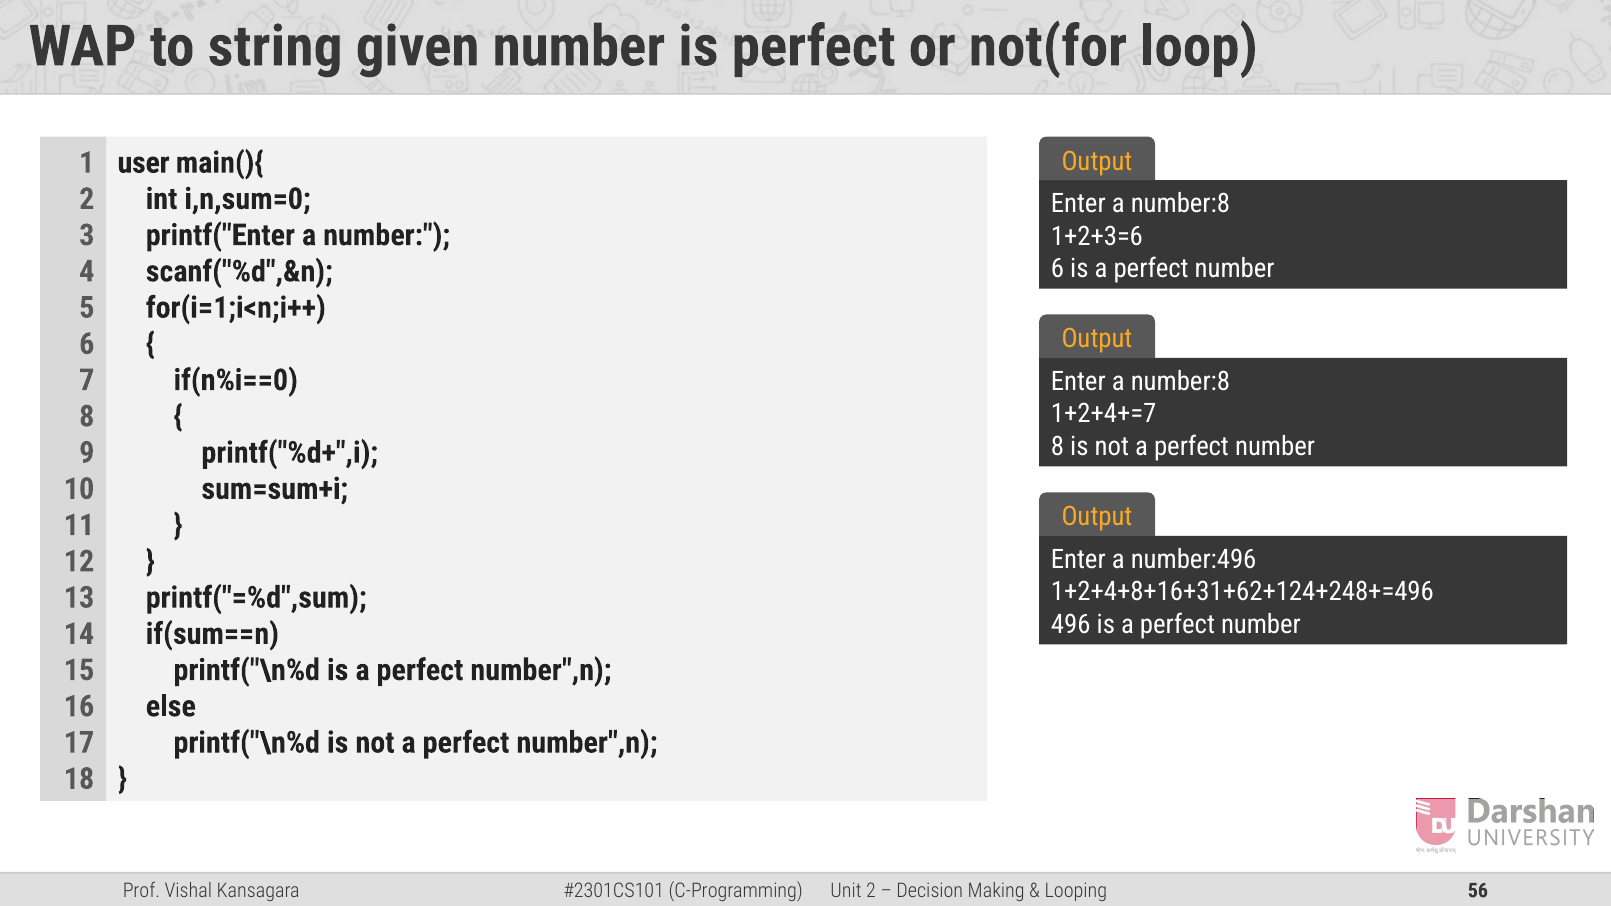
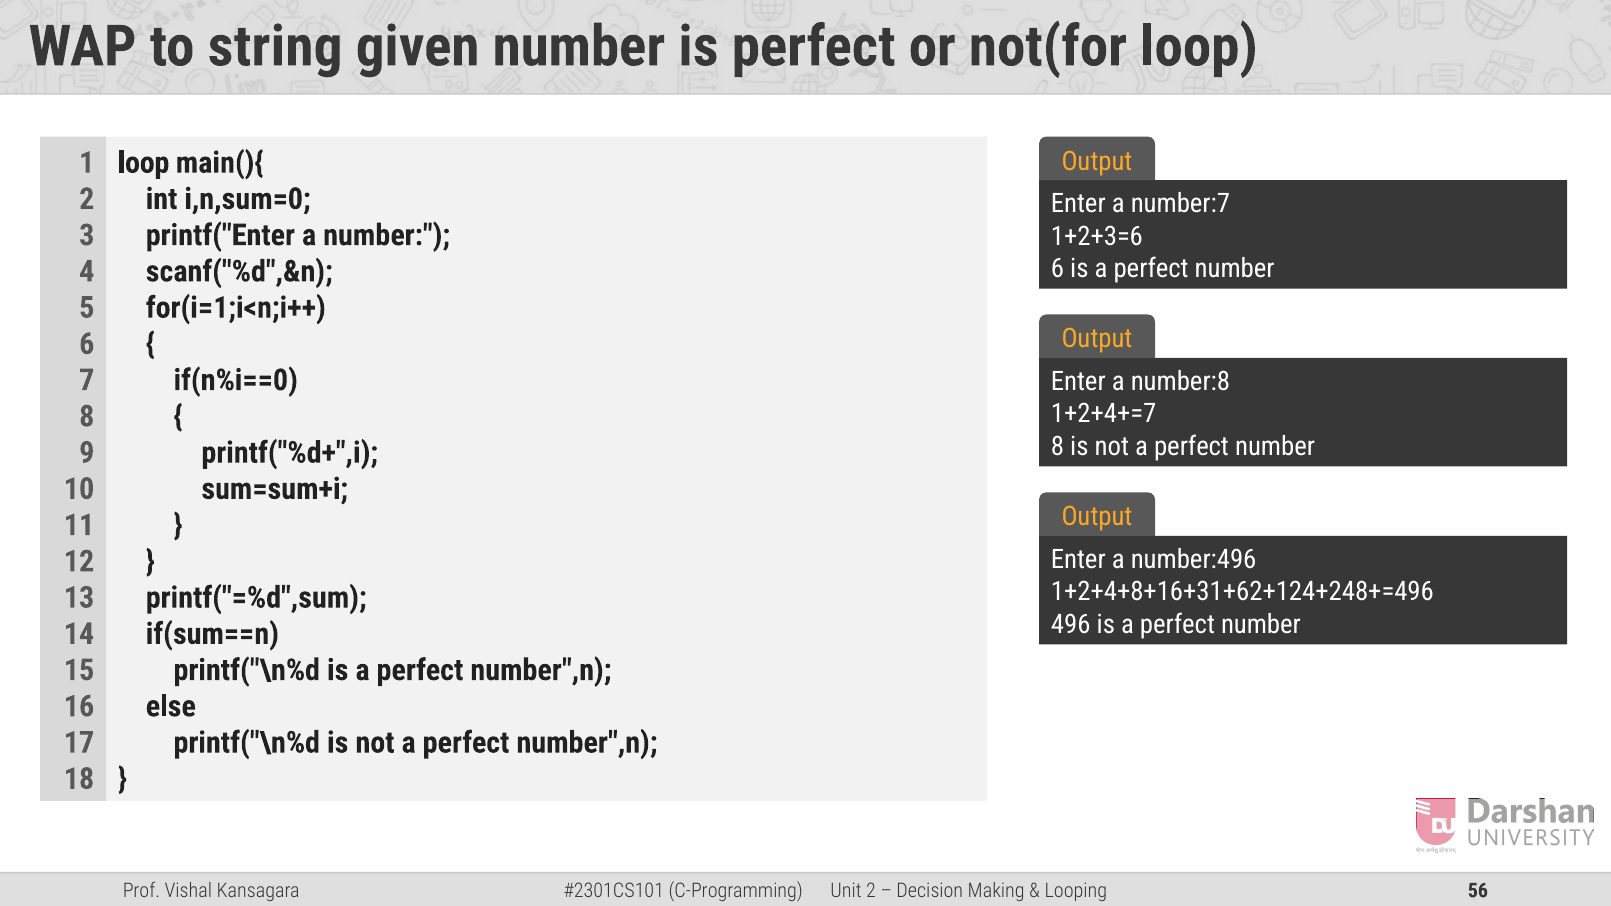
user: user -> loop (144, 163)
number:8: number:8 -> number:7 (1180, 204)
